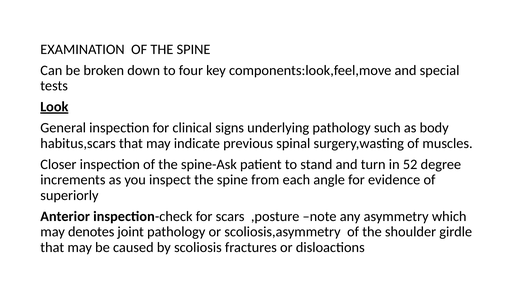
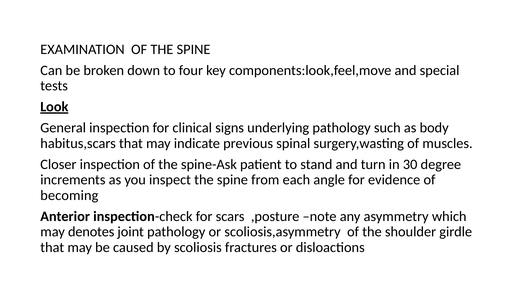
52: 52 -> 30 (410, 164)
superiorly: superiorly -> becoming (69, 195)
